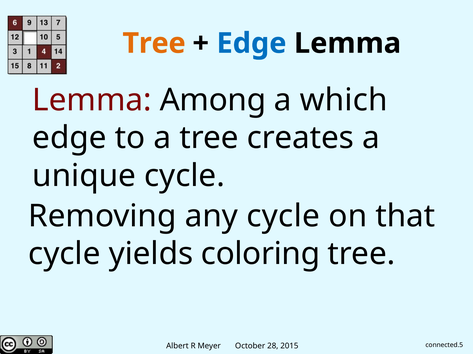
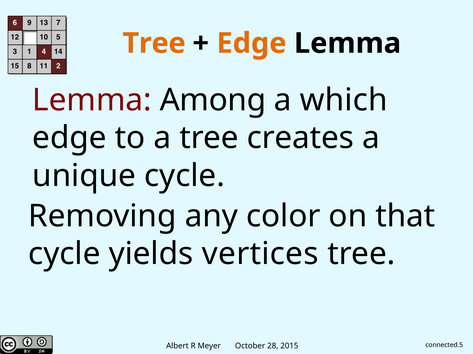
Edge colour: blue -> orange (252, 43)
any cycle: cycle -> color (283, 217)
coloring: coloring -> vertices (260, 254)
